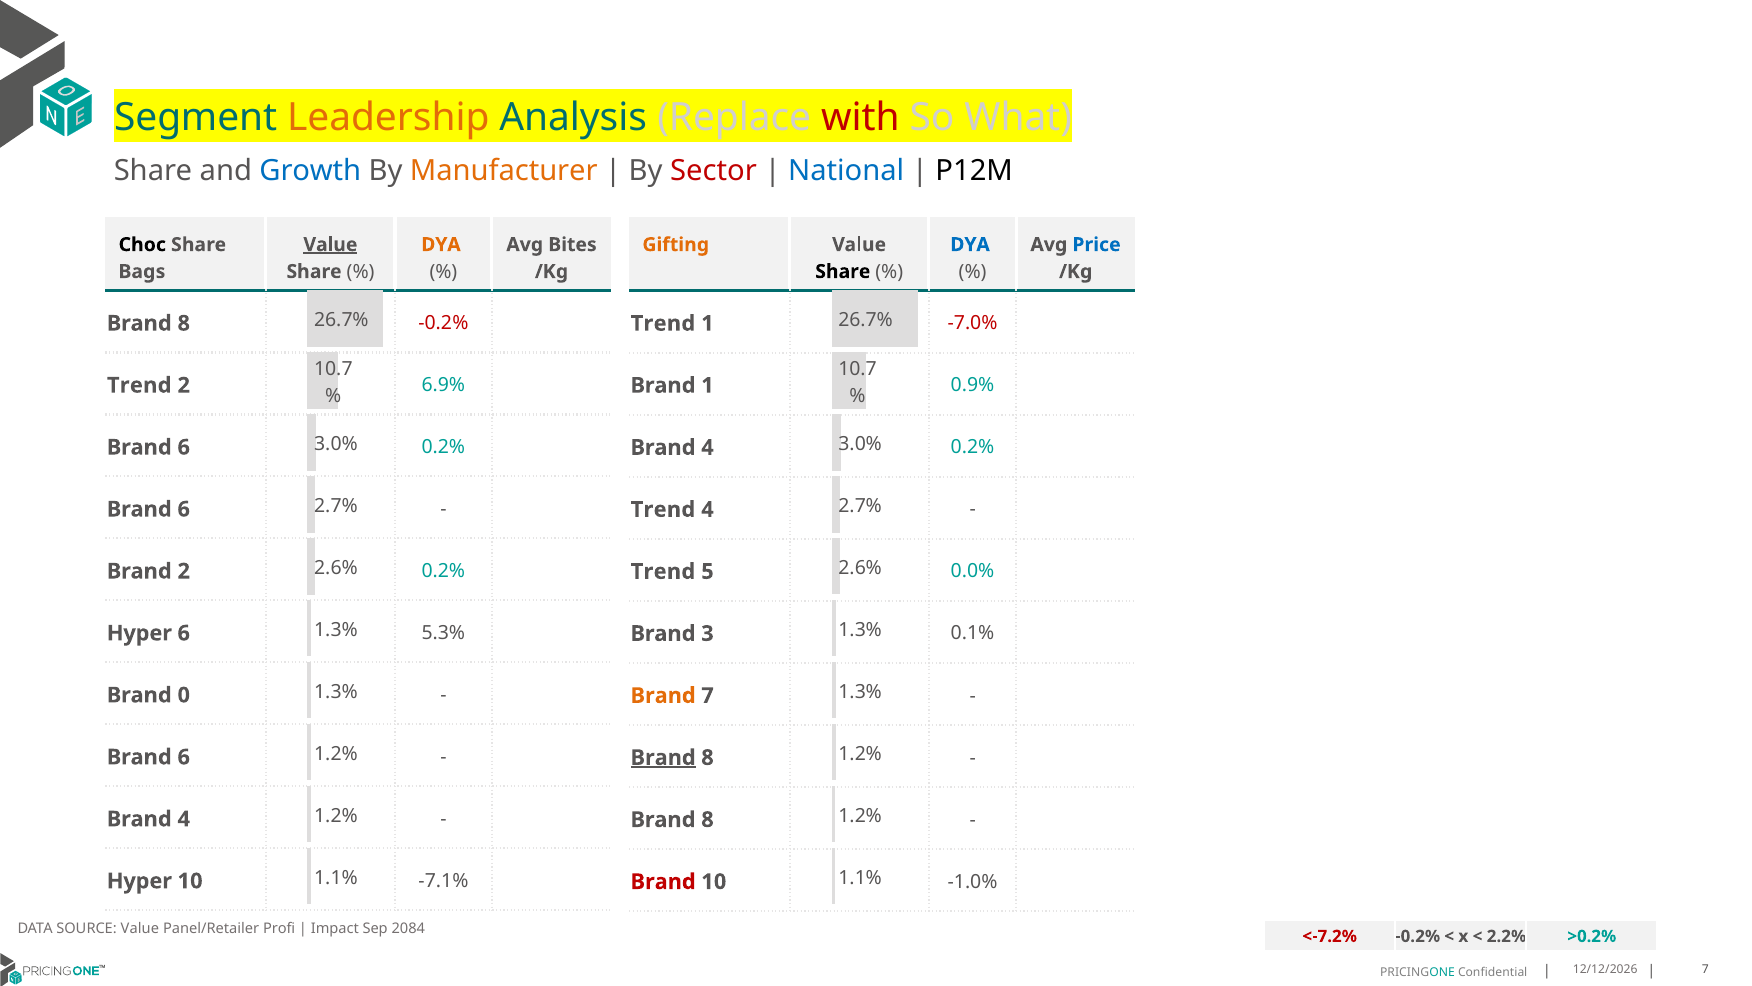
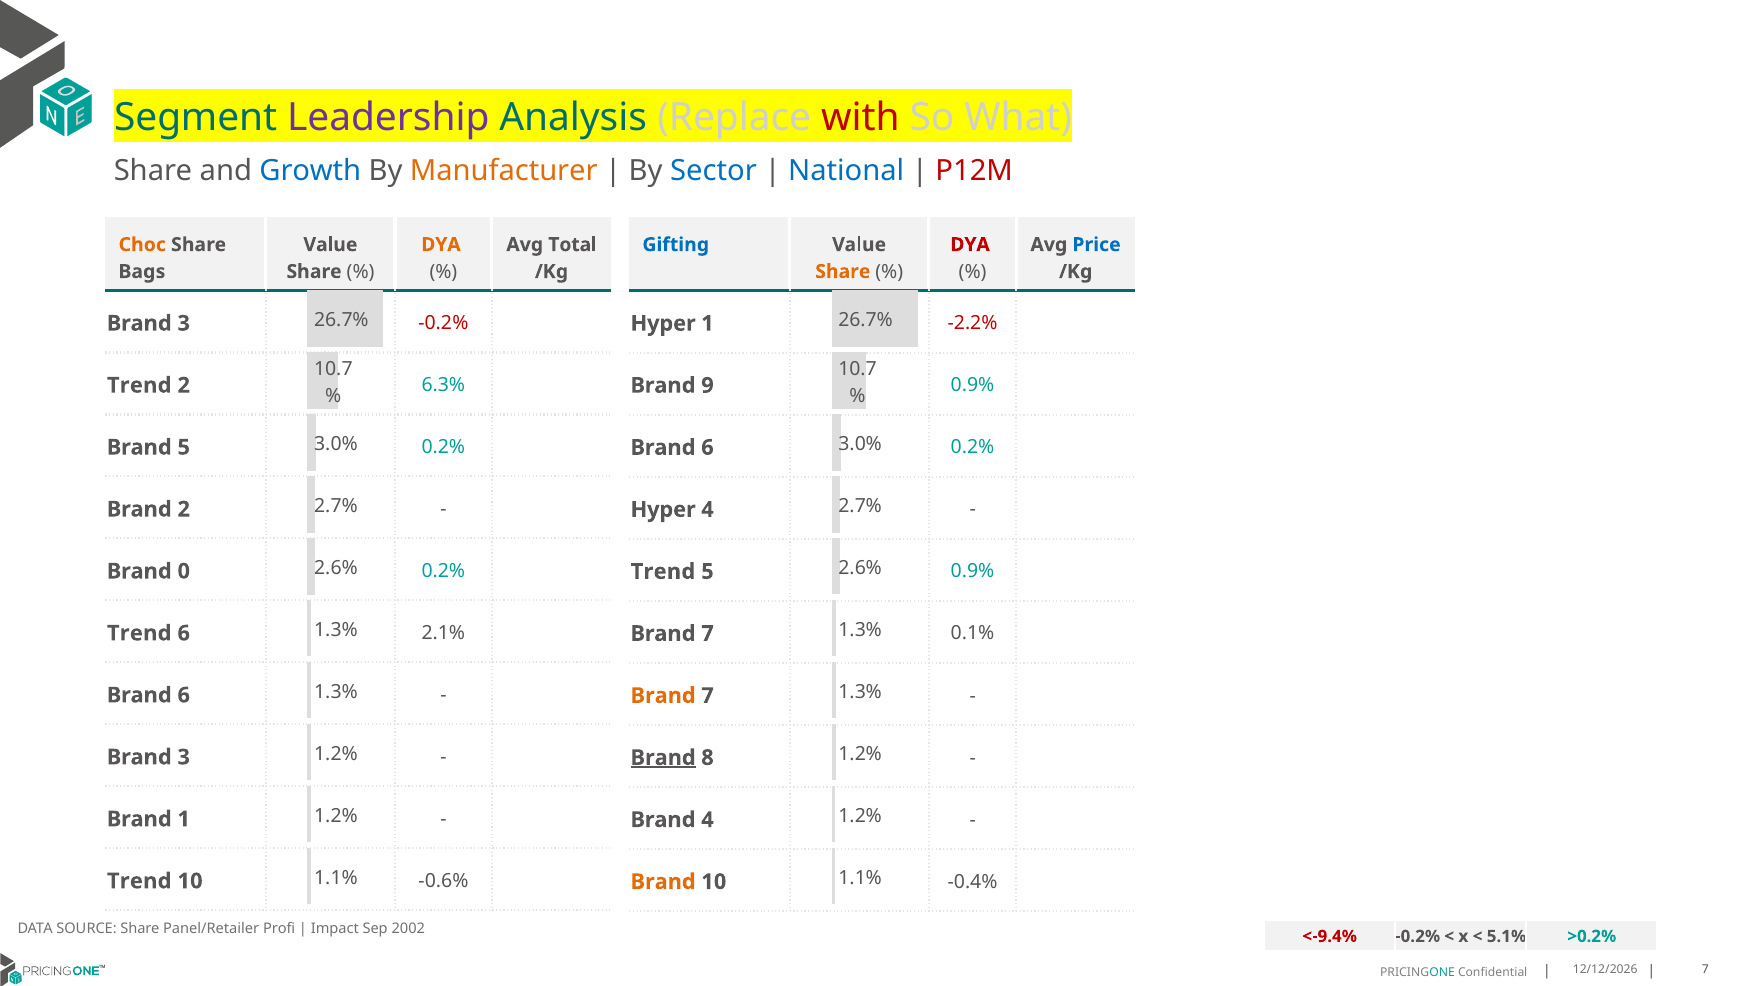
Leadership colour: orange -> purple (388, 118)
Sector colour: red -> blue (714, 171)
P12M colour: black -> red (974, 171)
Choc colour: black -> orange (142, 245)
Value underline: present -> none (330, 245)
Bites: Bites -> Total (573, 245)
Gifting colour: orange -> blue (676, 245)
DYA colour: blue -> red (970, 245)
Share colour: black -> orange (843, 271)
8: 8 -> 3 (184, 323)
Trend: Trend -> Hyper (663, 323)
-7.0%: -7.0% -> -2.2% (973, 323)
6.9%: 6.9% -> 6.3% (443, 385)
Brand 1: 1 -> 9 (707, 385)
6: 6 -> 5 (184, 447)
4: 4 -> 6 (707, 447)
6: 6 -> 2 (184, 509)
Trend: Trend -> Hyper (663, 509)
Brand 2: 2 -> 0 (184, 571)
5 0.0%: 0.0% -> 0.9% (972, 571)
Hyper: Hyper -> Trend (139, 633)
5.3%: 5.3% -> 2.1% (443, 633)
3: 3 -> 7 (707, 633)
0: 0 -> 6 (184, 695)
6: 6 -> 3 (184, 757)
4: 4 -> 1 (184, 819)
8: 8 -> 4 (707, 819)
Hyper: Hyper -> Trend (139, 881)
-7.1%: -7.1% -> -0.6% (443, 881)
Brand colour: red -> orange (663, 881)
-1.0%: -1.0% -> -0.4% (973, 881)
SOURCE Value: Value -> Share (140, 928)
2084: 2084 -> 2002 (408, 928)
<-7.2%: <-7.2% -> <-9.4% (1330, 936)
2.2%: 2.2% -> 5.1% (1507, 936)
